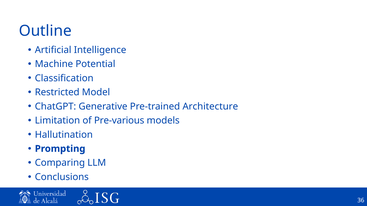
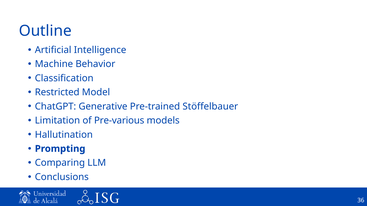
Potential: Potential -> Behavior (95, 64)
Architecture: Architecture -> Stöffelbauer (210, 107)
